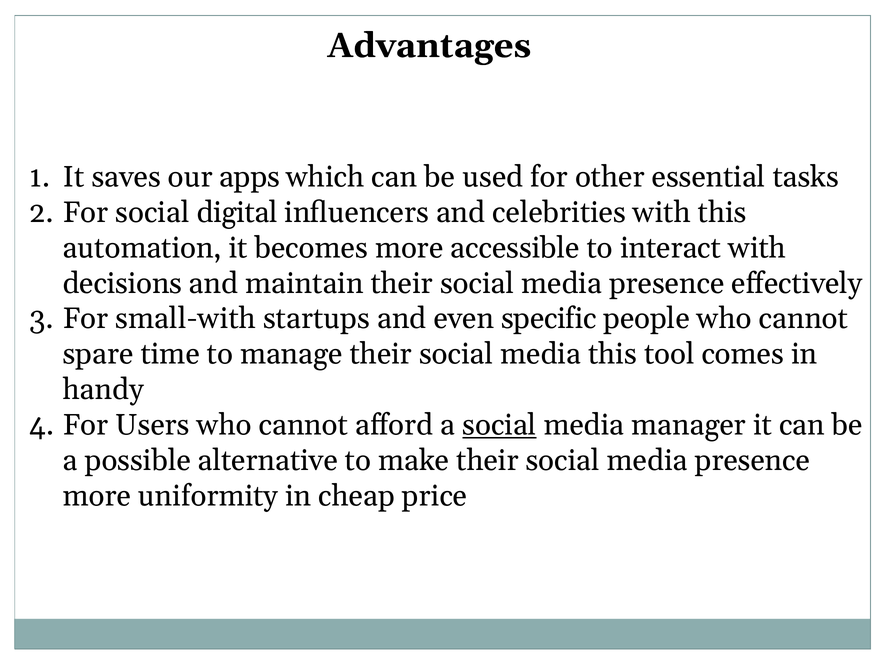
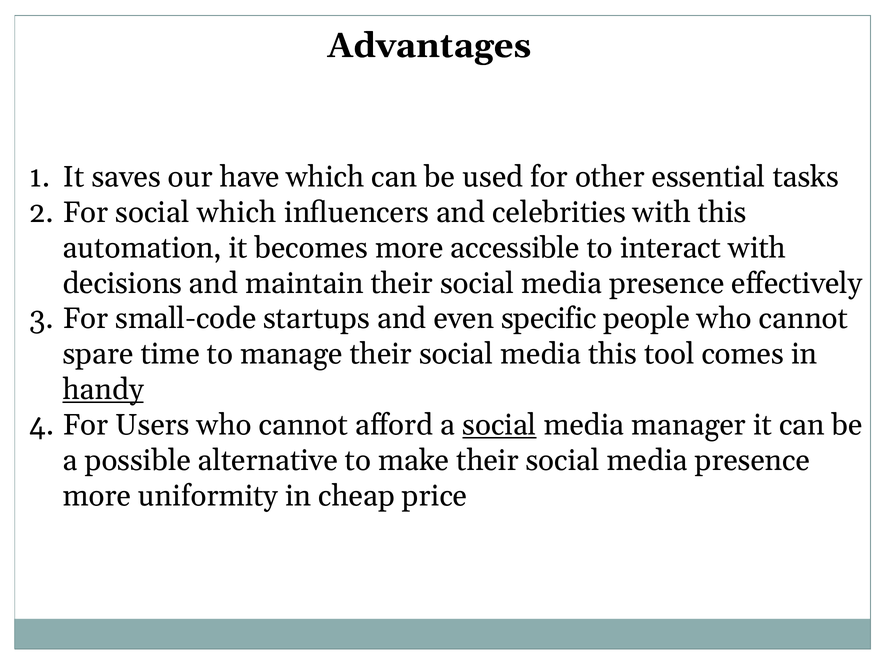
apps: apps -> have (250, 177)
social digital: digital -> which (237, 213)
small-with: small-with -> small-code (186, 319)
handy underline: none -> present (103, 390)
